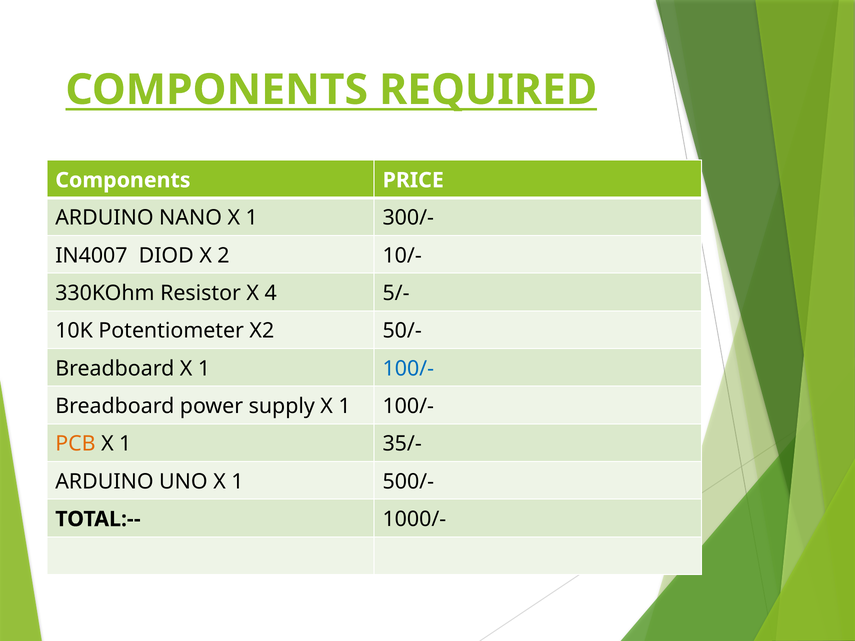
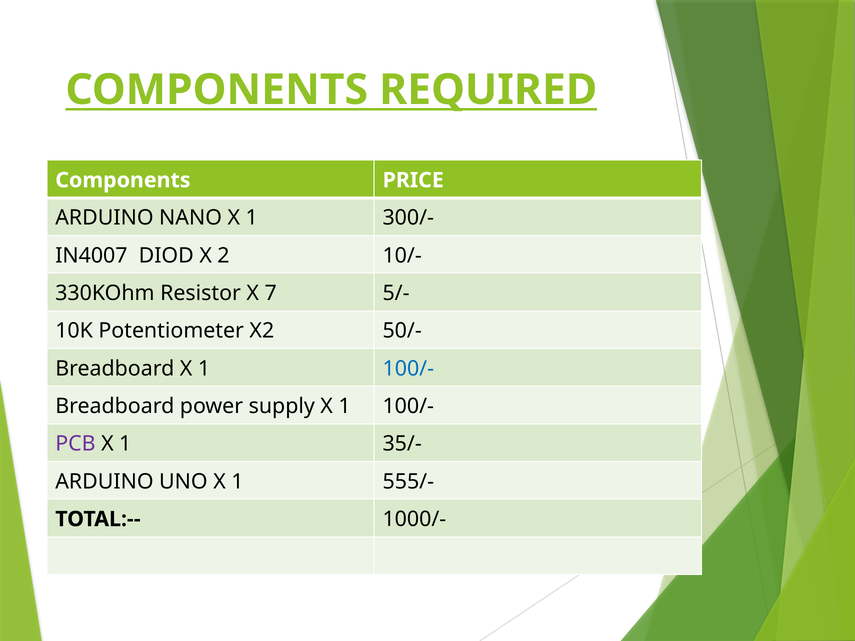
4: 4 -> 7 (271, 293)
PCB colour: orange -> purple (75, 444)
500/-: 500/- -> 555/- (408, 482)
